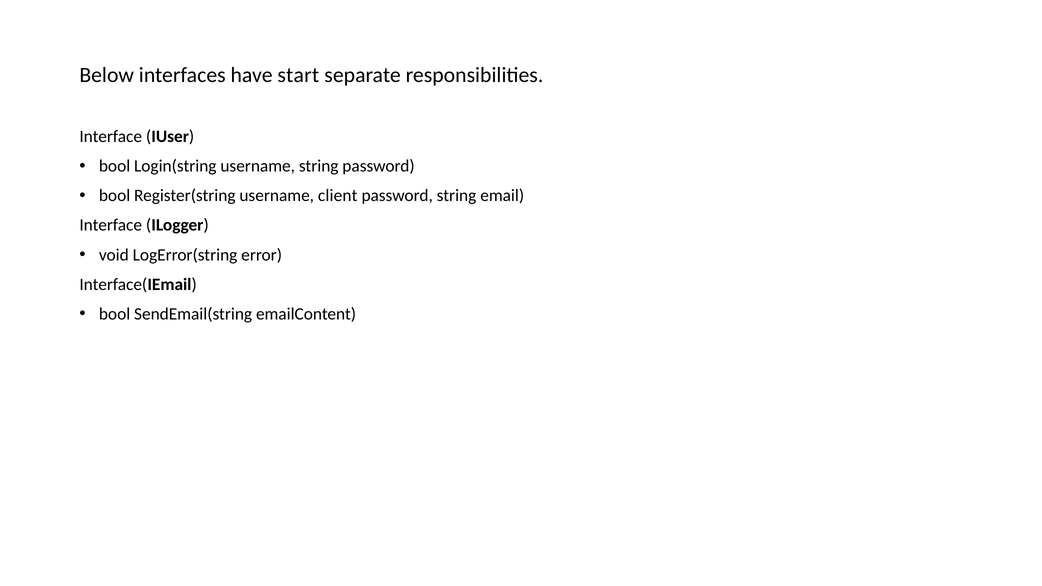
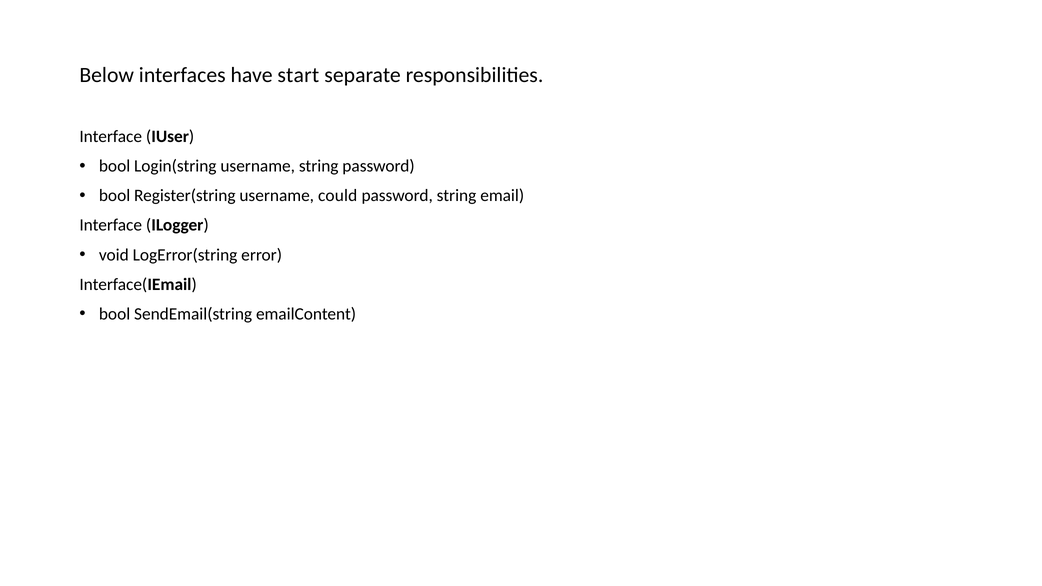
client: client -> could (338, 196)
